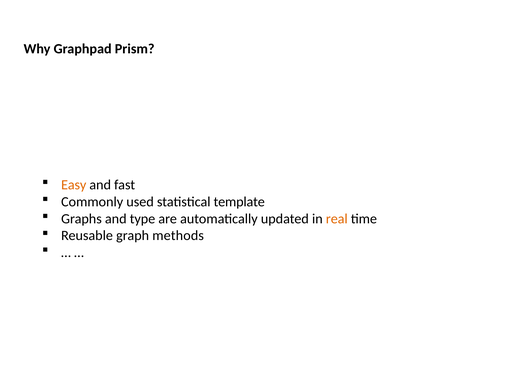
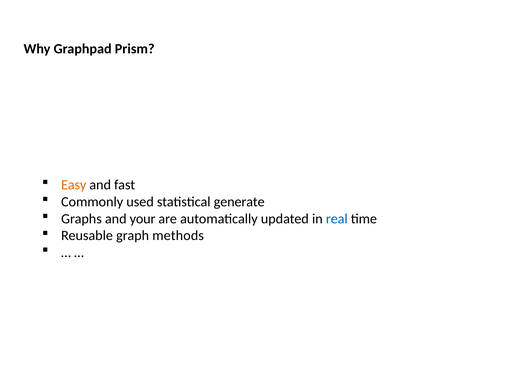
template: template -> generate (239, 202)
type: type -> your (143, 219)
real colour: orange -> blue (337, 219)
